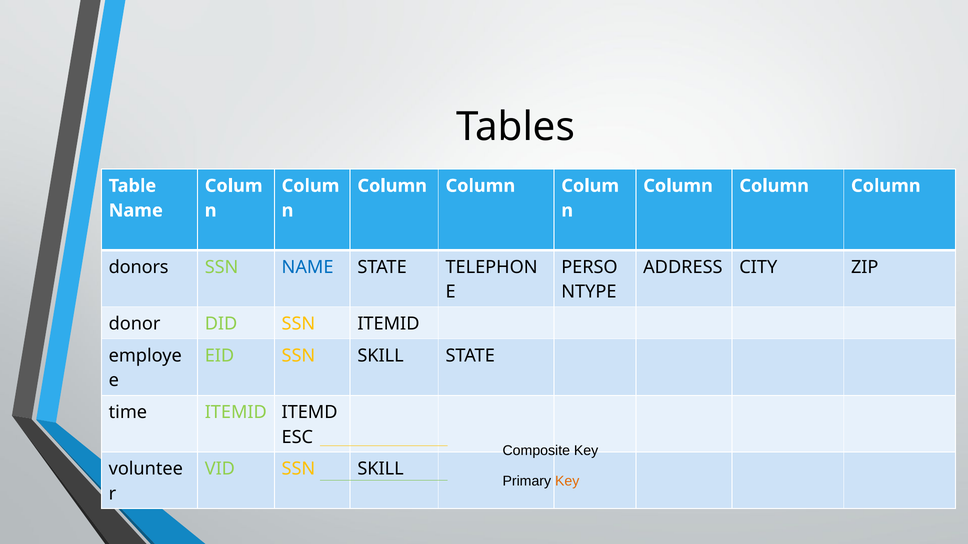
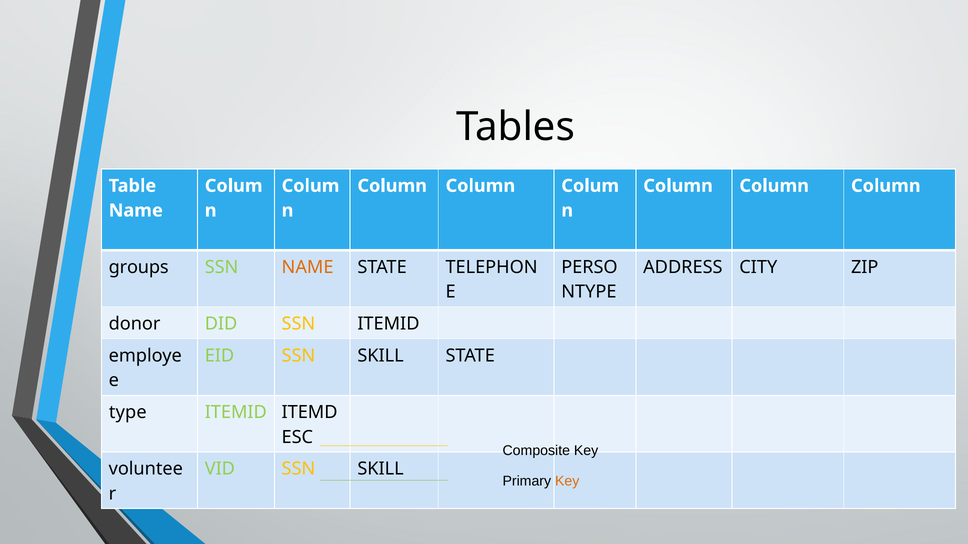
donors: donors -> groups (139, 267)
NAME colour: blue -> orange (308, 267)
time: time -> type (128, 413)
